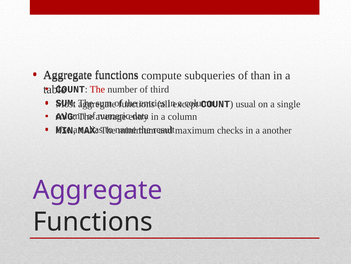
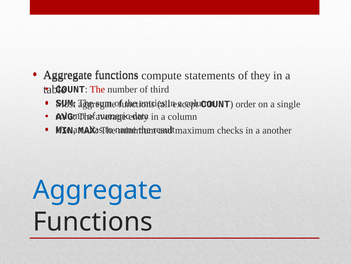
subqueries: subqueries -> statements (210, 75)
than: than -> they (261, 75)
usual: usual -> order (246, 104)
Aggregate colour: purple -> blue (98, 190)
